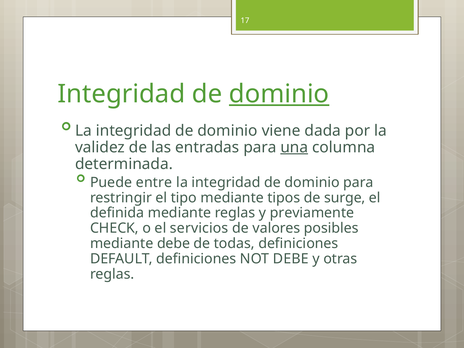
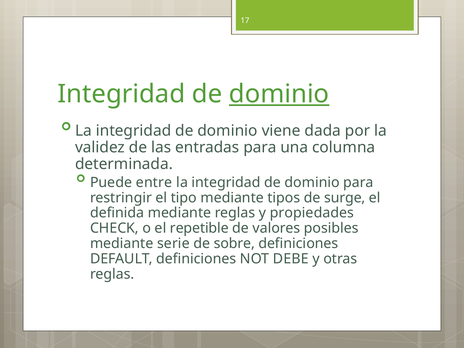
una underline: present -> none (294, 147)
previamente: previamente -> propiedades (312, 213)
servicios: servicios -> repetible (199, 228)
mediante debe: debe -> serie (173, 244)
todas: todas -> sobre (234, 244)
